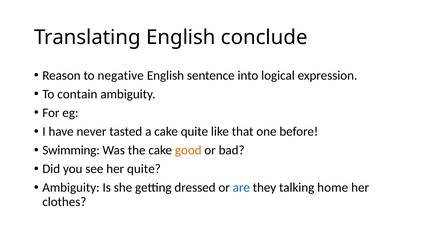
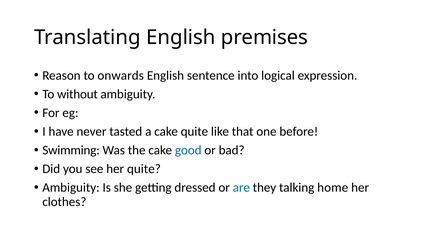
conclude: conclude -> premises (264, 37)
negative: negative -> onwards (121, 75)
contain: contain -> without (77, 94)
good colour: orange -> blue (188, 150)
